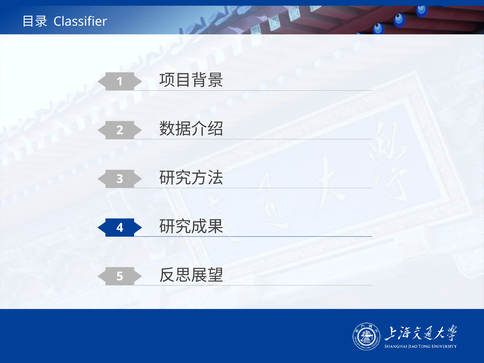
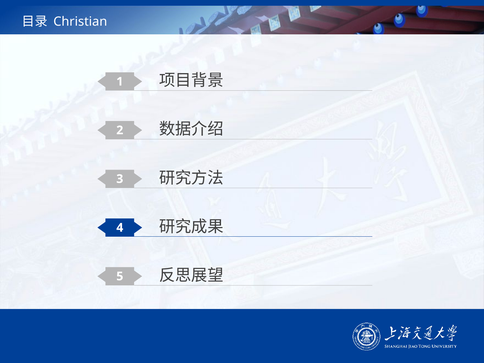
Classifier: Classifier -> Christian (80, 22)
